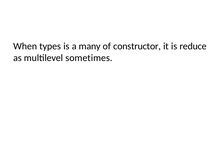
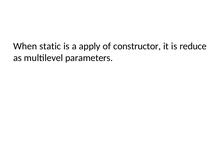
types: types -> static (50, 46)
many: many -> apply (90, 46)
sometimes: sometimes -> parameters (89, 58)
